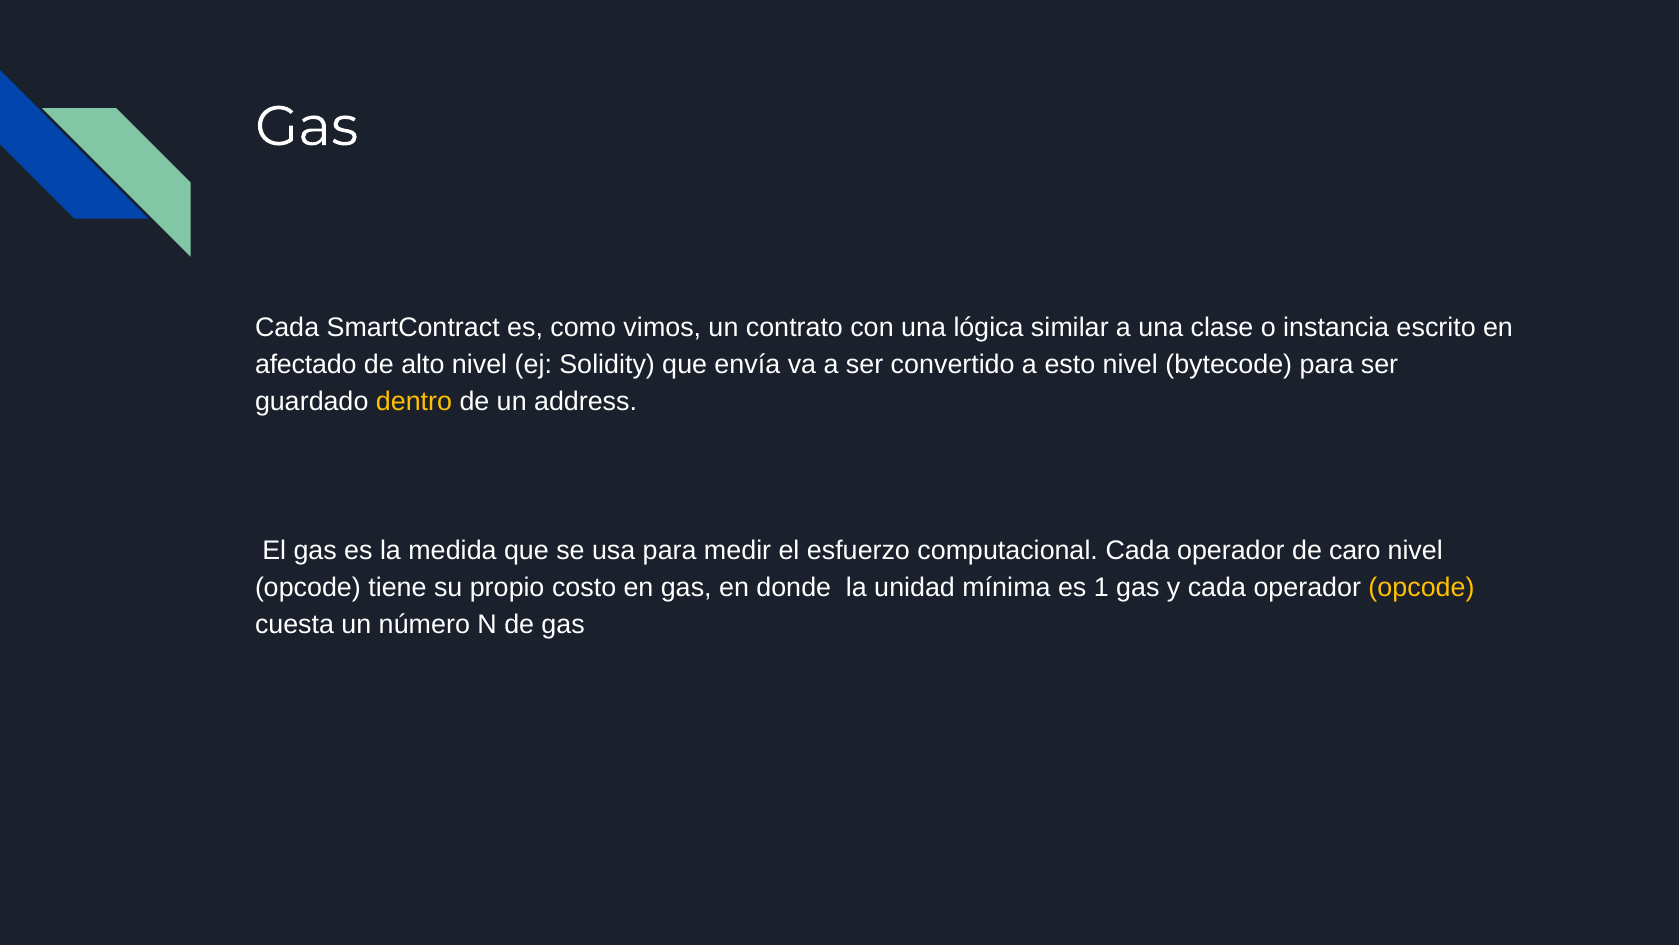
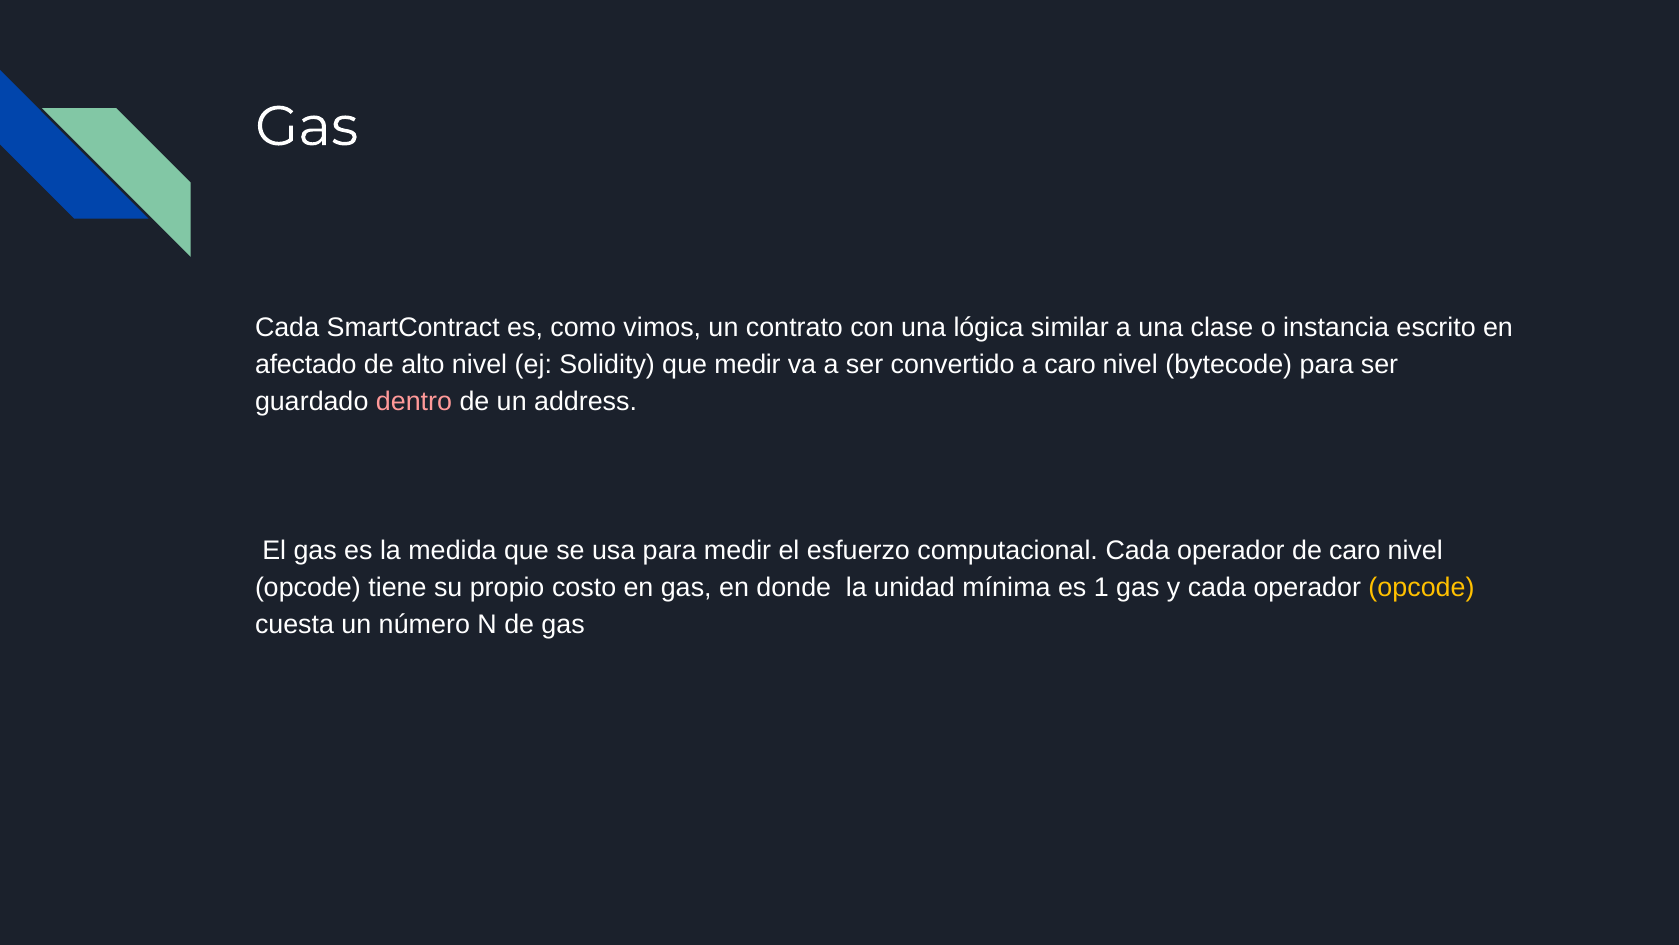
que envía: envía -> medir (748, 364)
a esto: esto -> caro (1070, 364)
dentro colour: yellow -> pink (414, 401)
